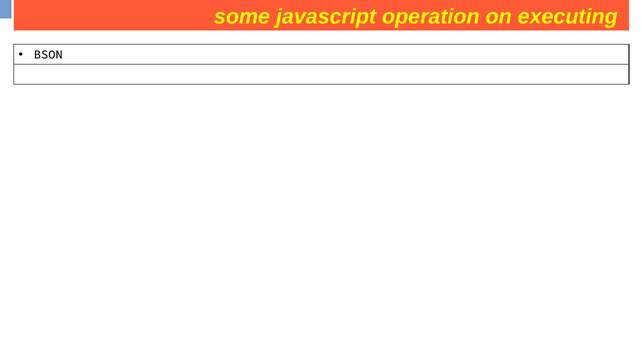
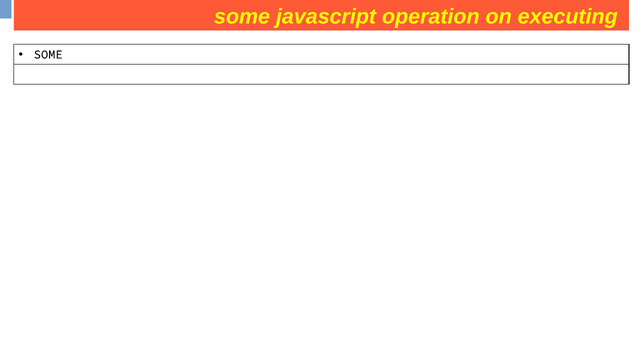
BSON: BSON -> SOME (48, 54)
